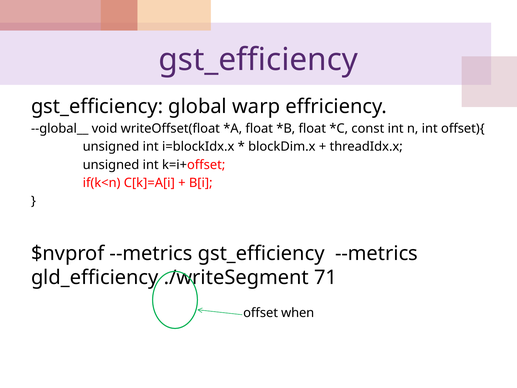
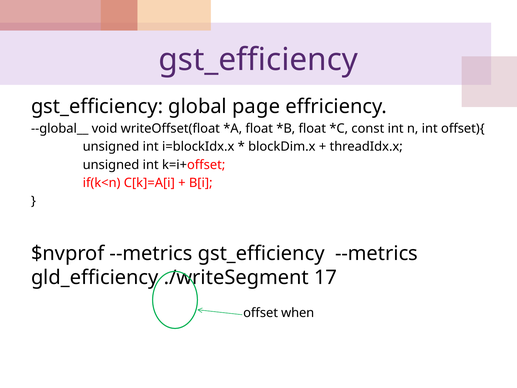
warp: warp -> page (256, 107)
71: 71 -> 17 (326, 277)
